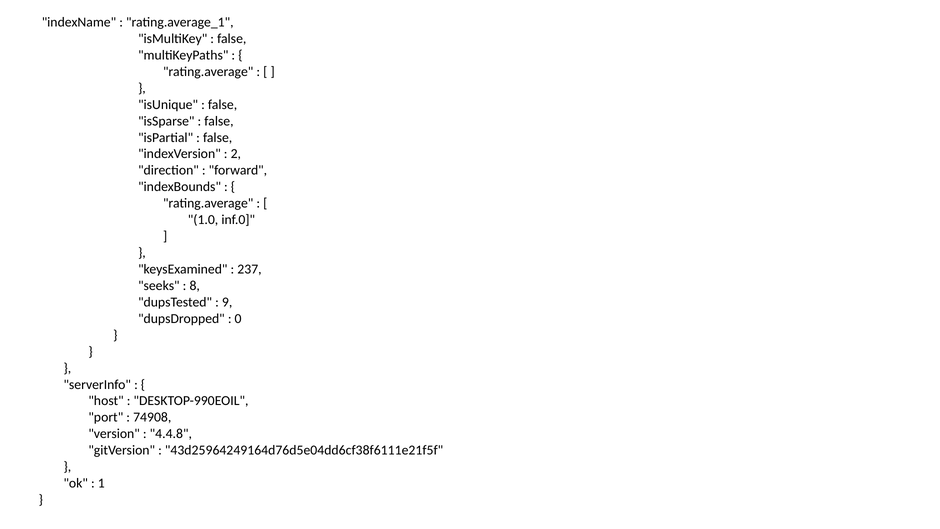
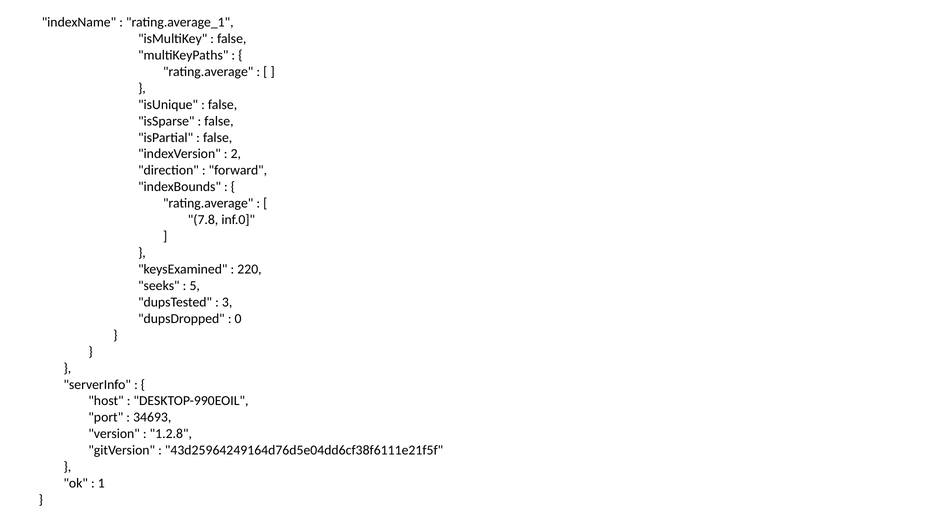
1.0: 1.0 -> 7.8 (203, 220)
237: 237 -> 220 (250, 269)
8: 8 -> 5 (195, 286)
9: 9 -> 3 (227, 302)
74908: 74908 -> 34693 (152, 417)
4.4.8: 4.4.8 -> 1.2.8 (171, 434)
